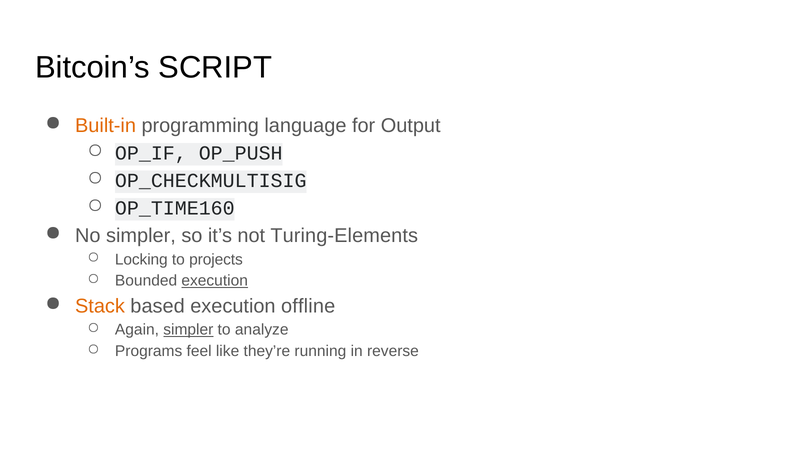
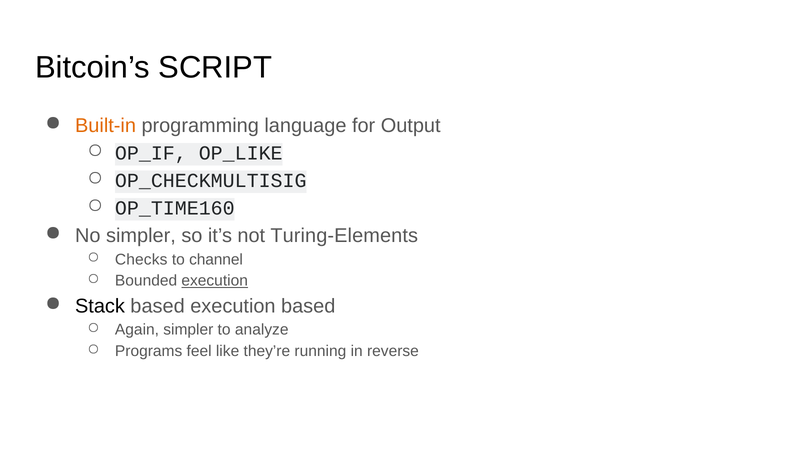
OP_PUSH: OP_PUSH -> OP_LIKE (241, 153)
Locking: Locking -> Checks (141, 259)
projects: projects -> channel (216, 259)
Stack colour: orange -> black (100, 306)
execution offline: offline -> based (308, 306)
simpler underline: present -> none (188, 330)
